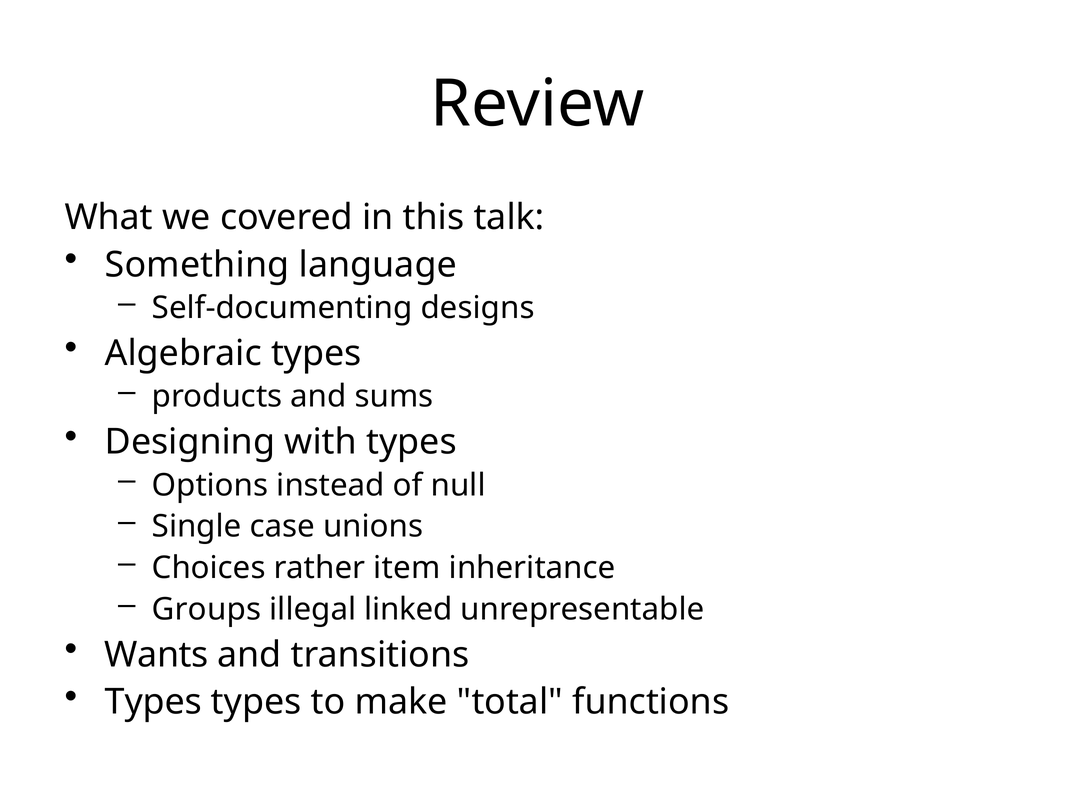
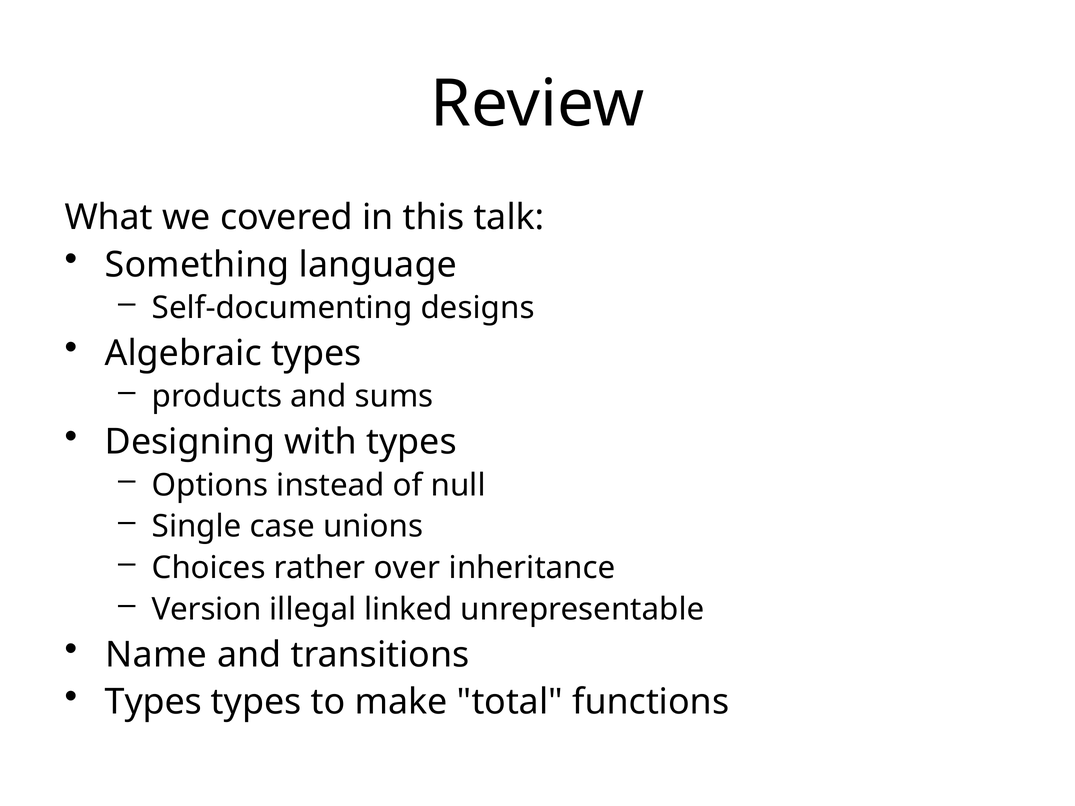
item: item -> over (407, 568)
Groups: Groups -> Version (207, 610)
Wants: Wants -> Name (156, 655)
